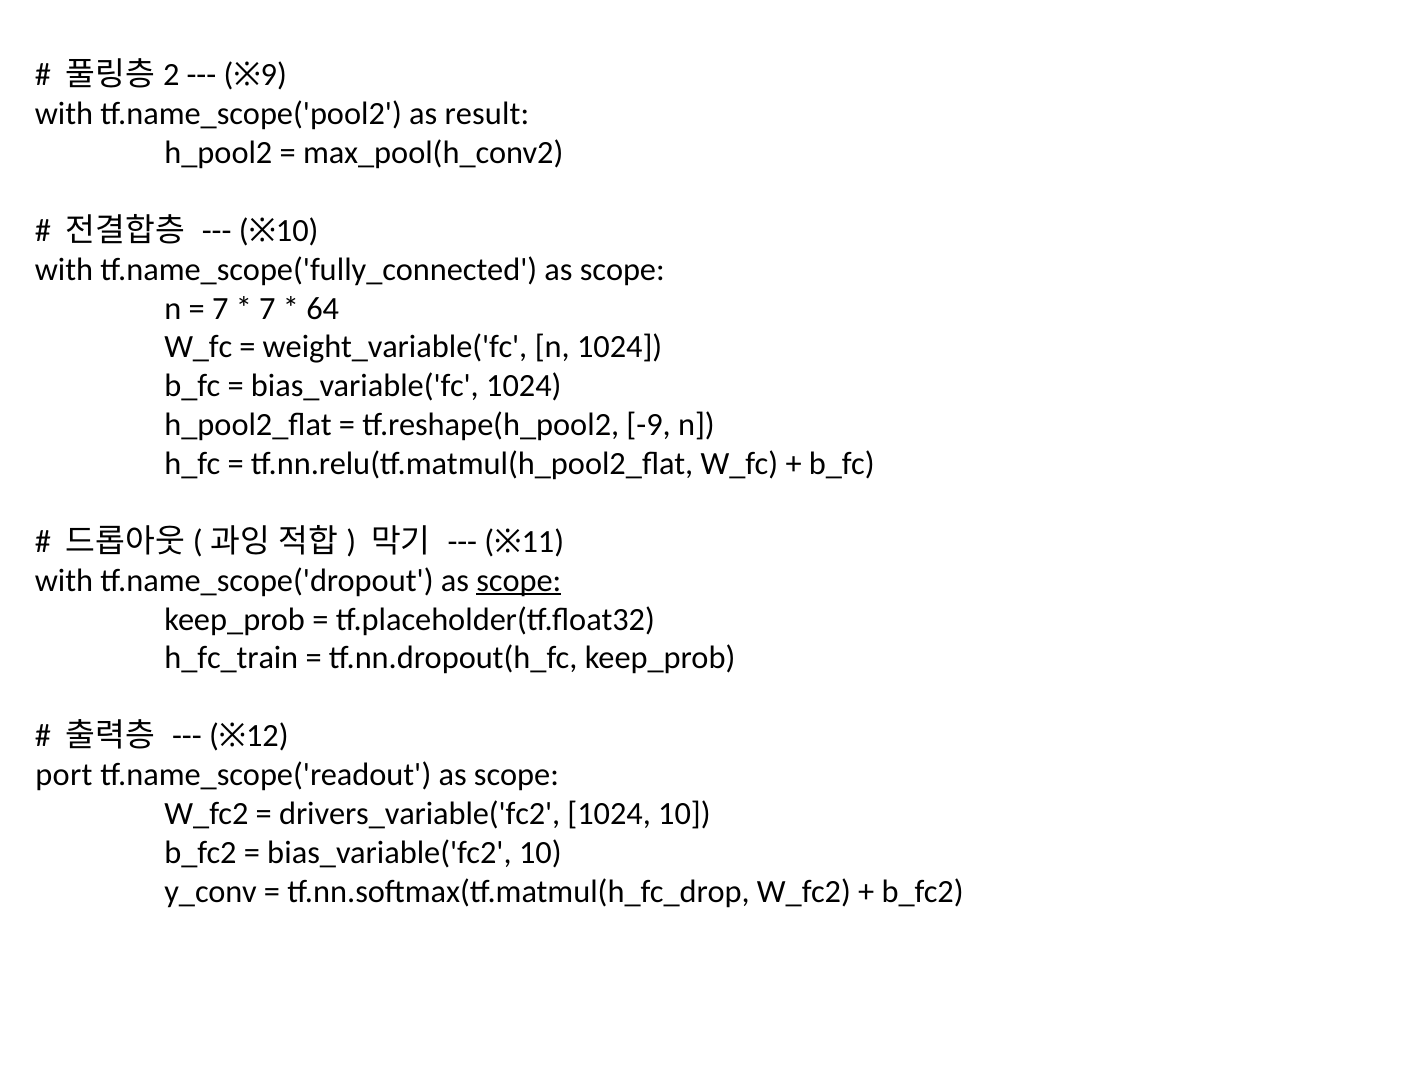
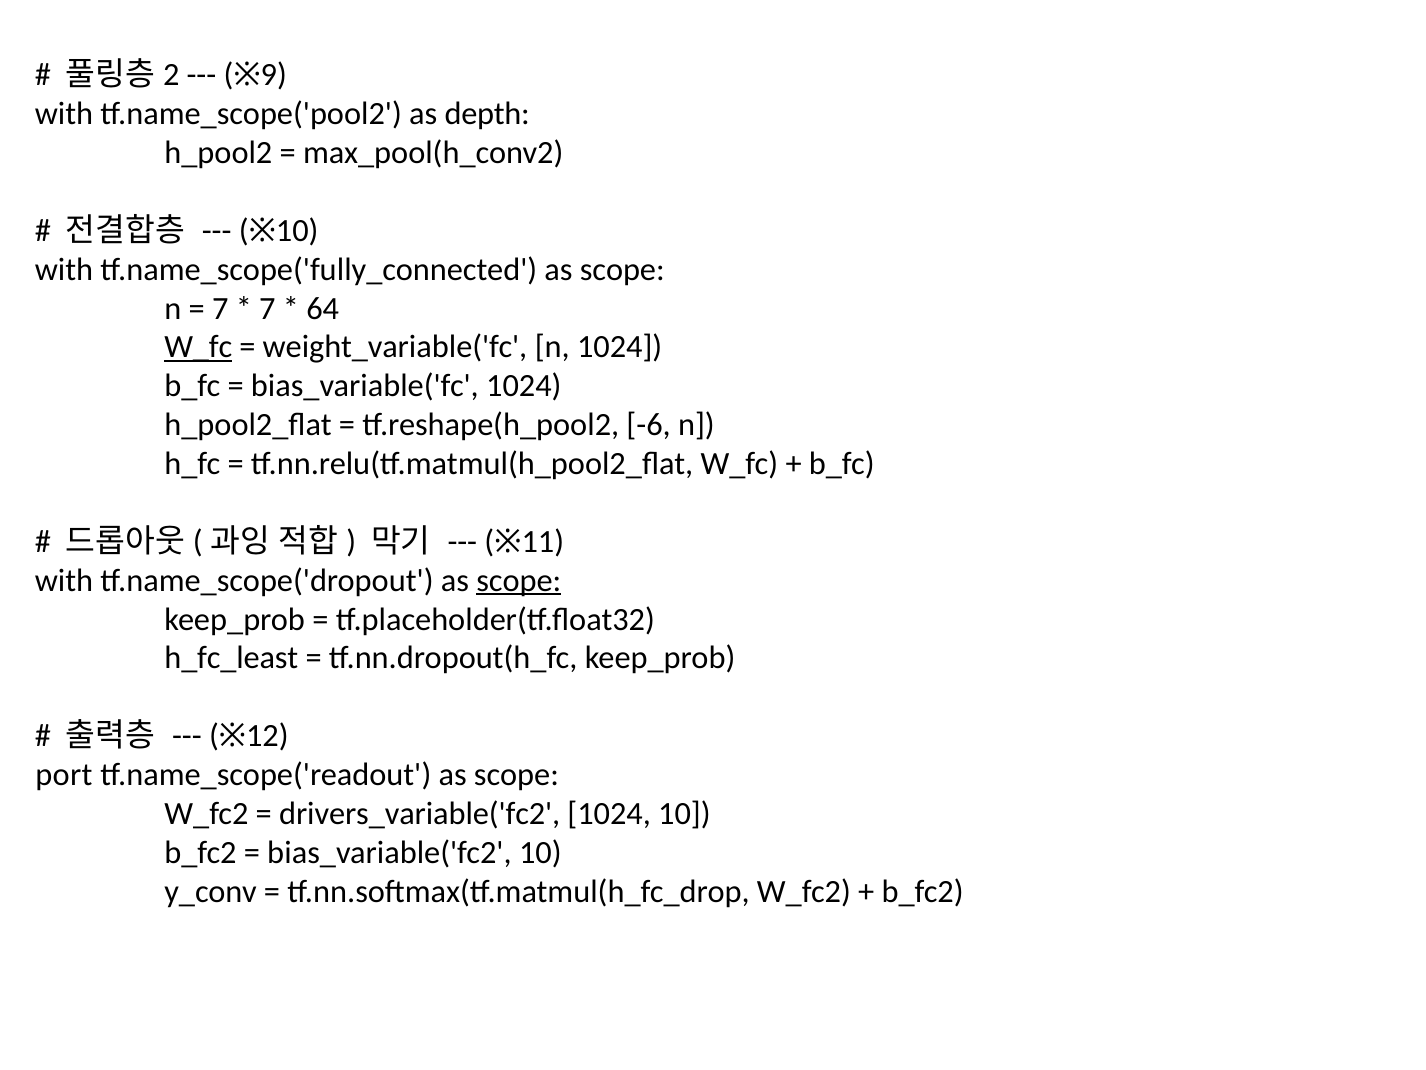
result: result -> depth (487, 114)
W_fc underline: none -> present (198, 347)
-9: -9 -> -6 (649, 425)
h_fc_train: h_fc_train -> h_fc_least (231, 658)
